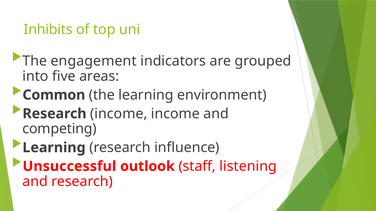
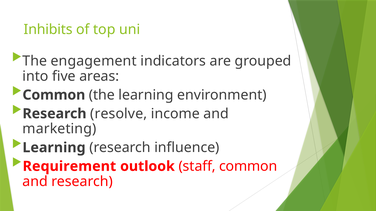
Research income: income -> resolve (119, 114)
competing: competing -> marketing (59, 129)
Unsuccessful: Unsuccessful -> Requirement (69, 167)
staff listening: listening -> common (248, 167)
